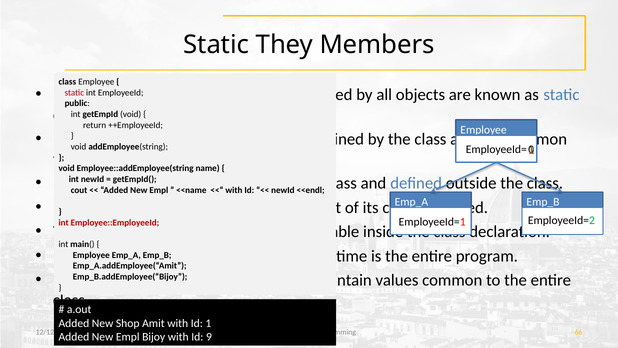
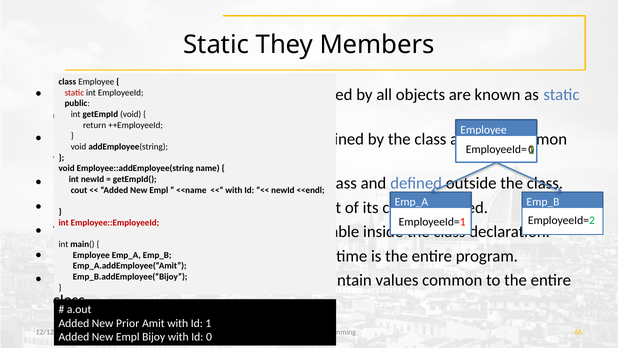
Shop: Shop -> Prior (128, 323)
Id 9: 9 -> 0 (209, 337)
